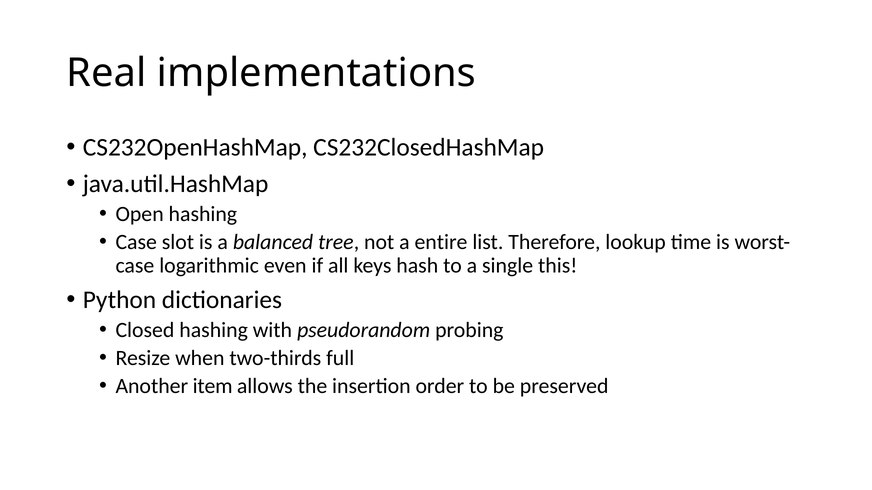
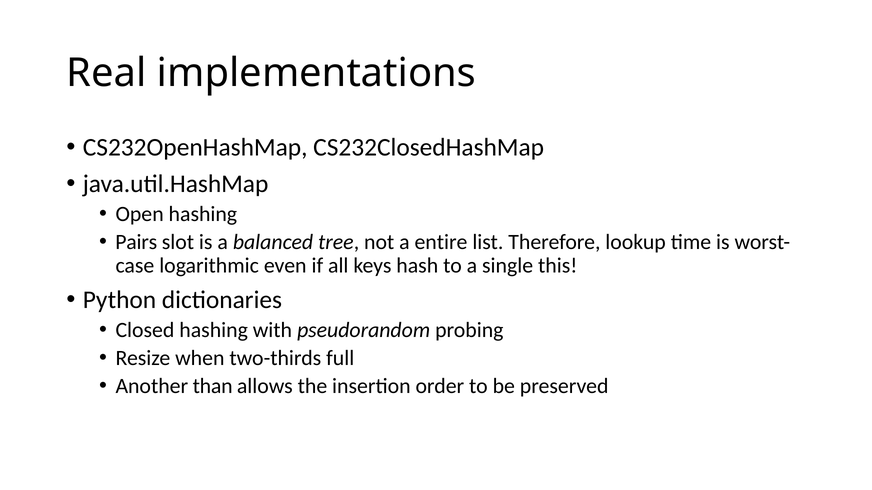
Case: Case -> Pairs (136, 242)
item: item -> than (213, 386)
